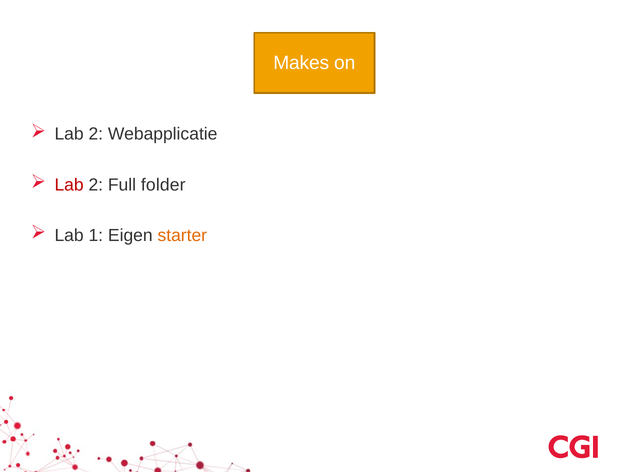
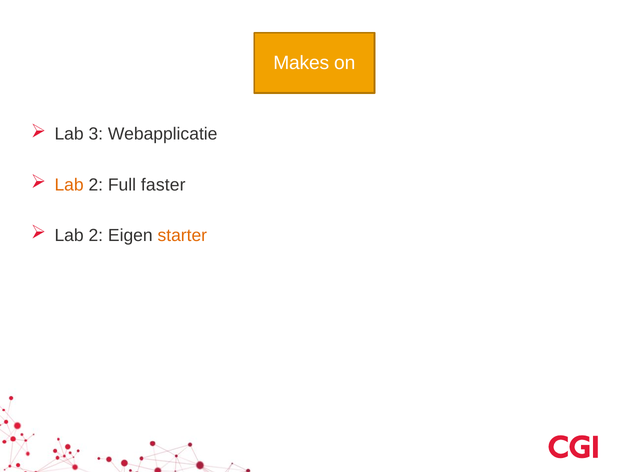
2: 2 -> 3 (96, 134)
Lab colour: red -> orange (69, 185)
folder: folder -> faster (163, 185)
1: 1 -> 2 (96, 235)
